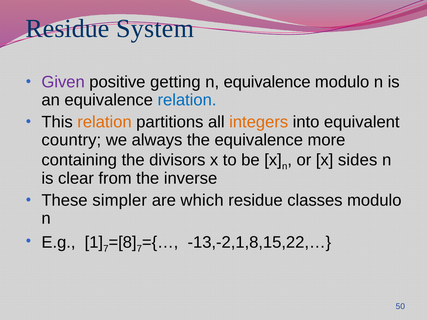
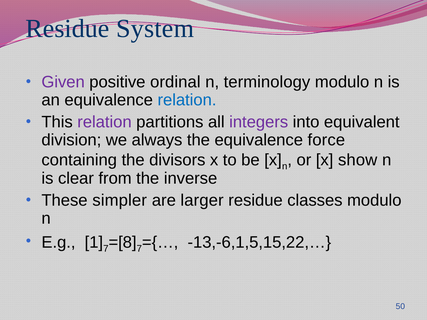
getting: getting -> ordinal (175, 82)
n equivalence: equivalence -> terminology (267, 82)
relation colour: orange -> purple (105, 122)
integers colour: orange -> purple (259, 122)
country: country -> division (71, 140)
more: more -> force (326, 140)
sides: sides -> show (358, 160)
which: which -> larger (202, 201)
-13,-2,1,8,15,22,…: -13,-2,1,8,15,22,… -> -13,-6,1,5,15,22,… (259, 243)
